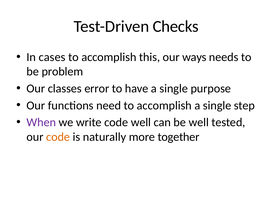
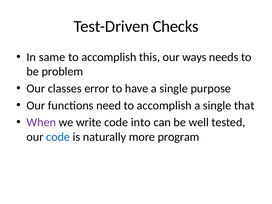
cases: cases -> same (52, 57)
step: step -> that (244, 105)
code well: well -> into (141, 122)
code colour: orange -> blue (58, 137)
together: together -> program (179, 137)
